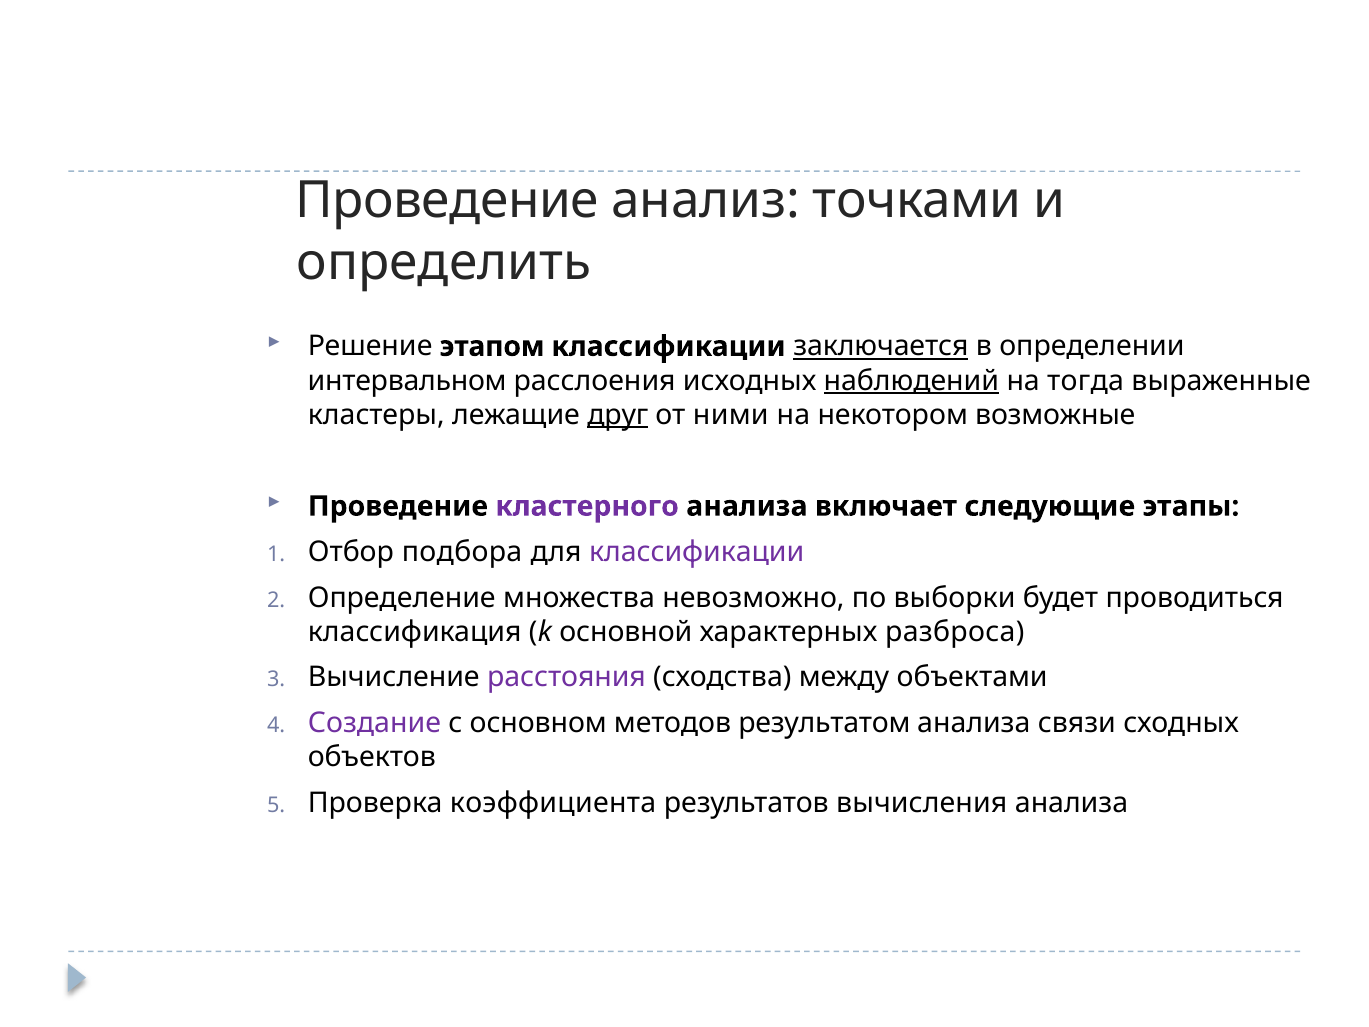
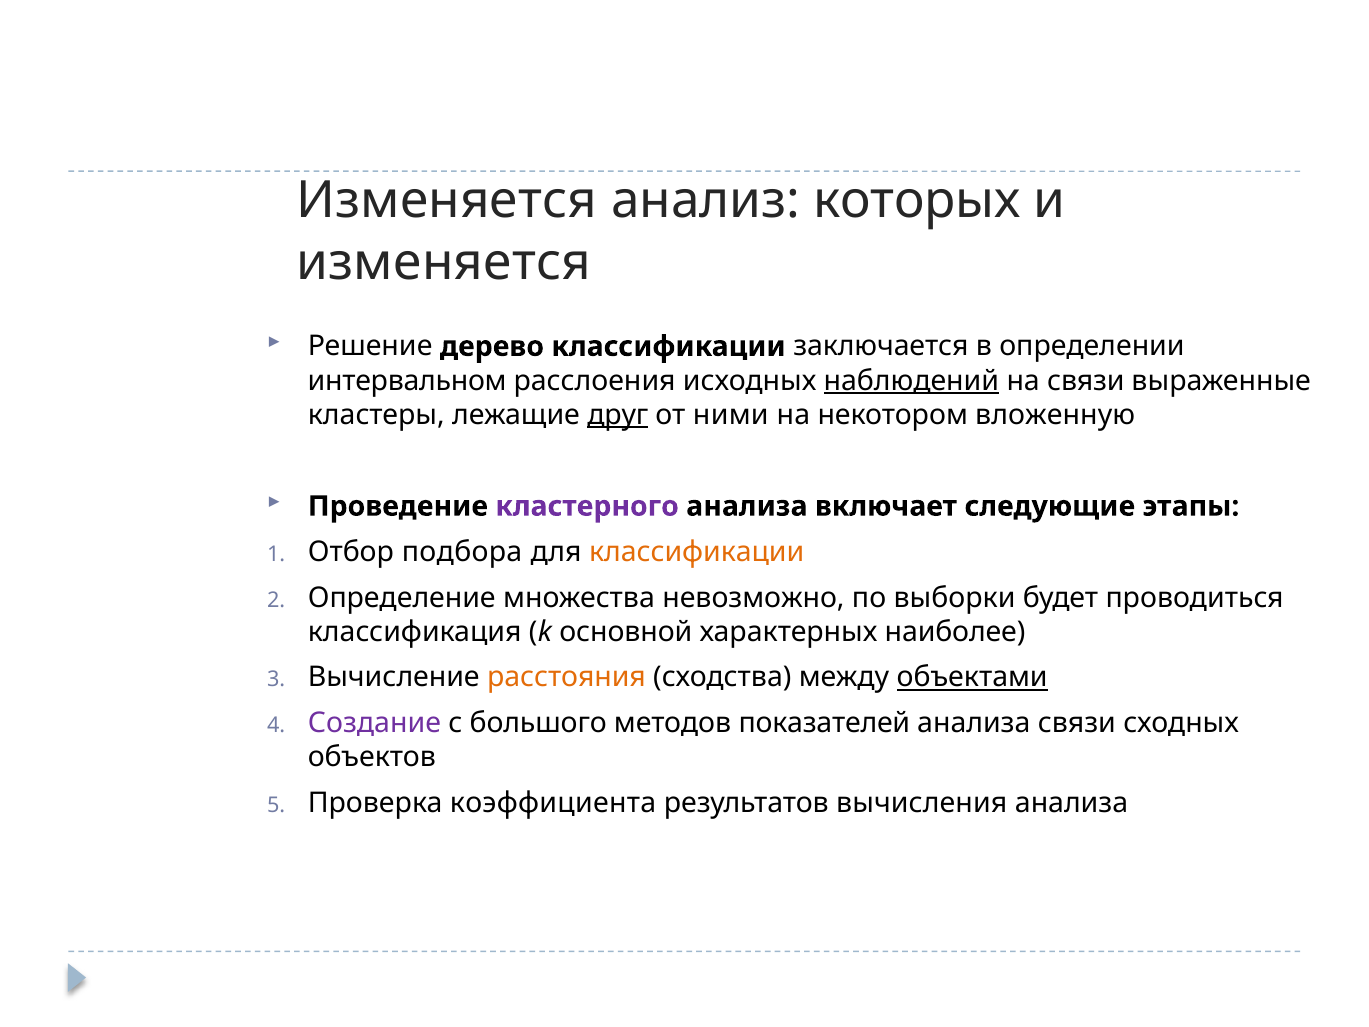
Проведение: Проведение -> Изменяется (447, 201)
точками: точками -> которых (917, 201)
определить: определить -> изменяется (444, 263)
этапом: этапом -> дерево (492, 346)
заключается underline: present -> none (881, 346)
на тогда: тогда -> связи (1086, 381)
возможные: возможные -> вложенную (1055, 415)
классификации colour: purple -> orange (697, 552)
разброса: разброса -> наиболее (955, 632)
расстояния colour: purple -> orange (567, 677)
объектами underline: none -> present (972, 677)
основном: основном -> большого (538, 723)
результатом: результатом -> показателей (824, 723)
